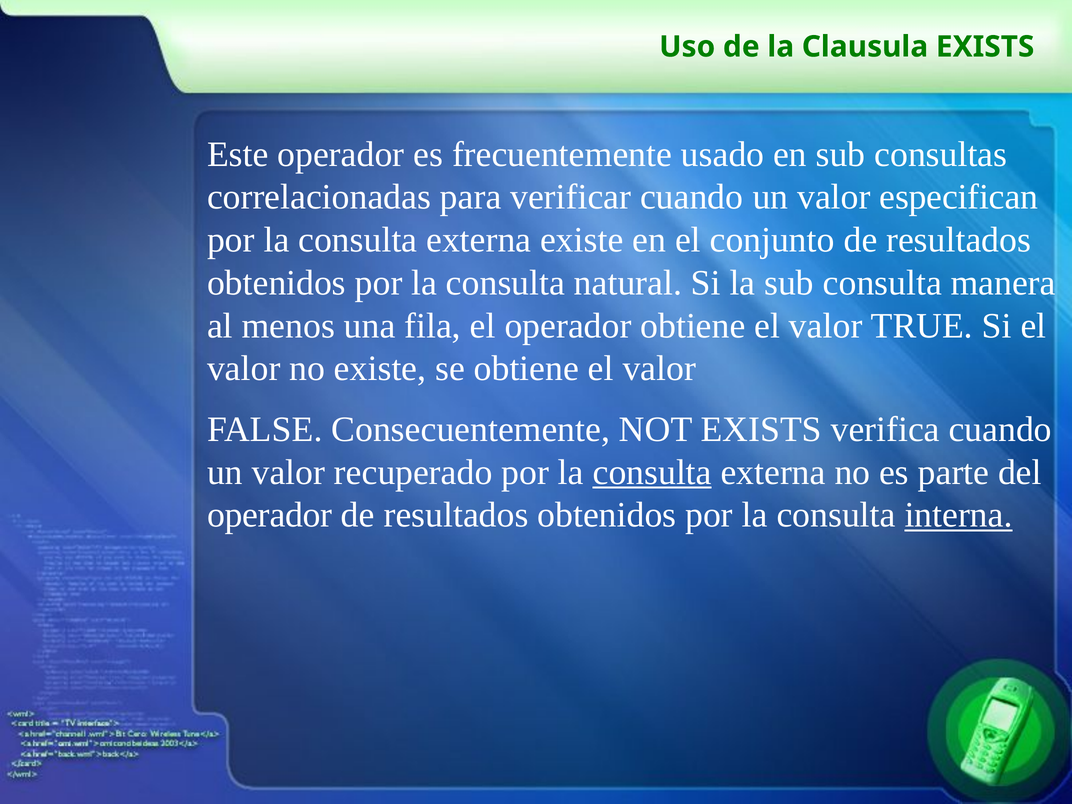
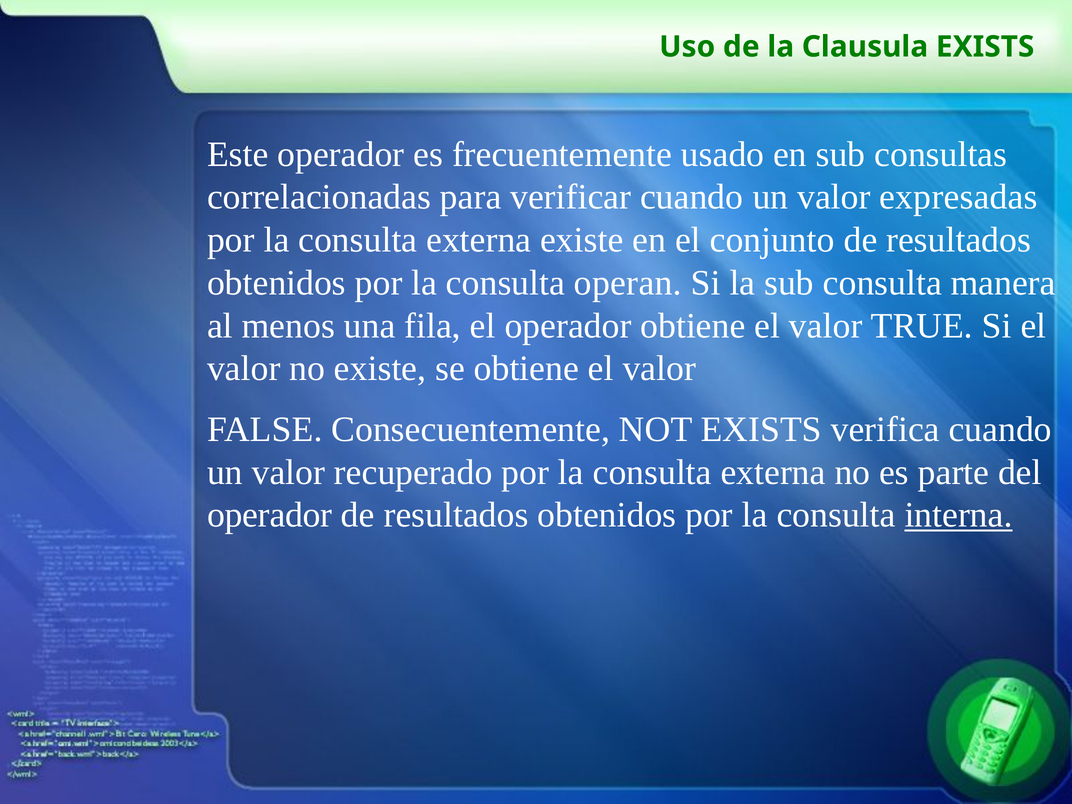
especifican: especifican -> expresadas (959, 197)
natural: natural -> operan (628, 283)
consulta underline: present -> none (652, 472)
